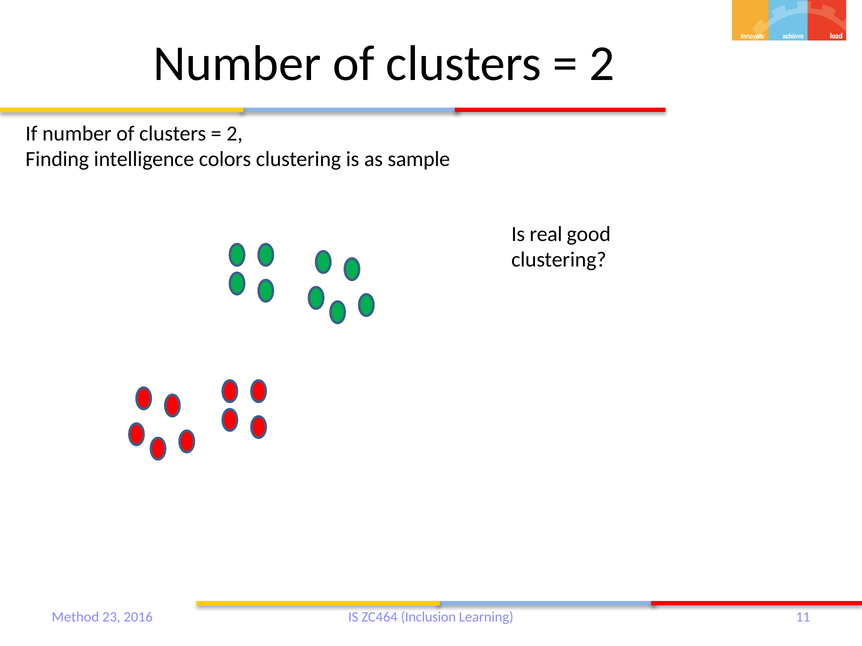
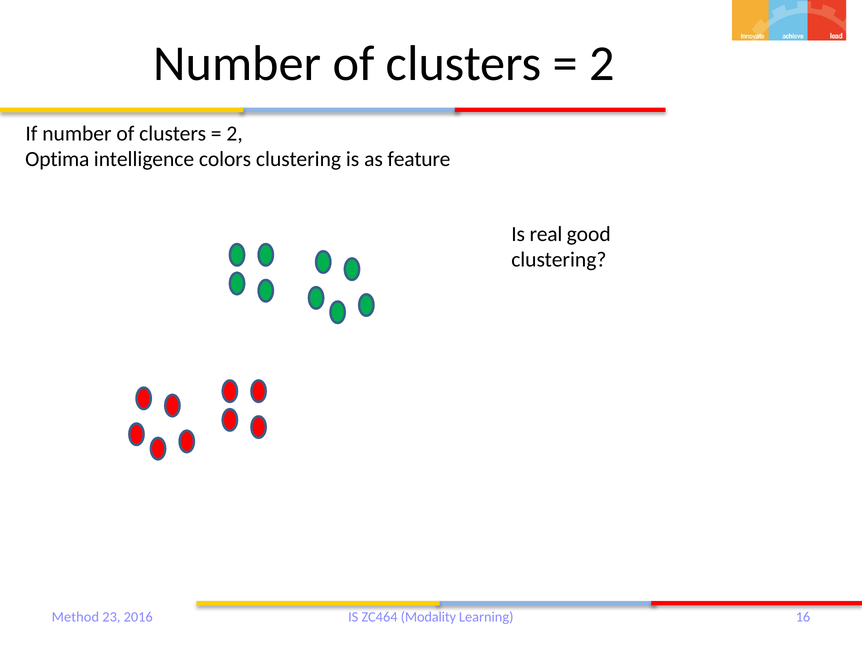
Finding: Finding -> Optima (57, 159)
sample: sample -> feature (419, 159)
Inclusion: Inclusion -> Modality (428, 617)
11: 11 -> 16 (803, 617)
